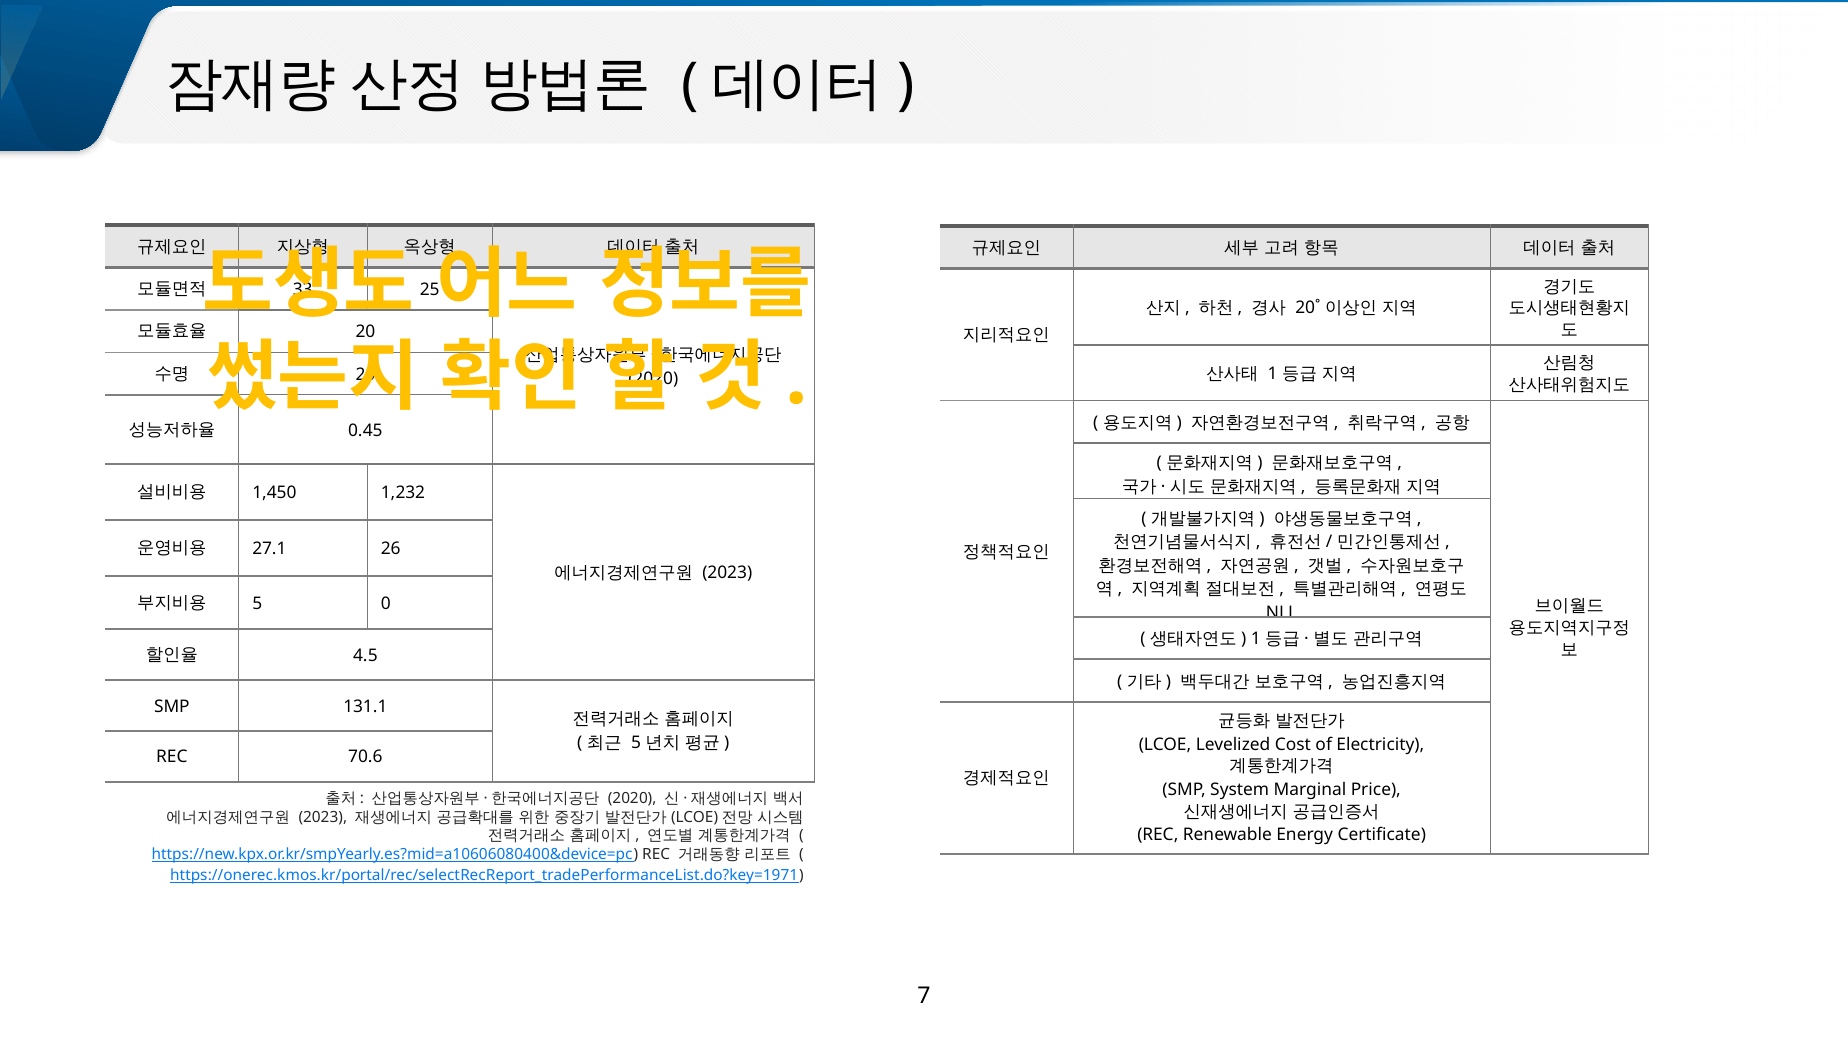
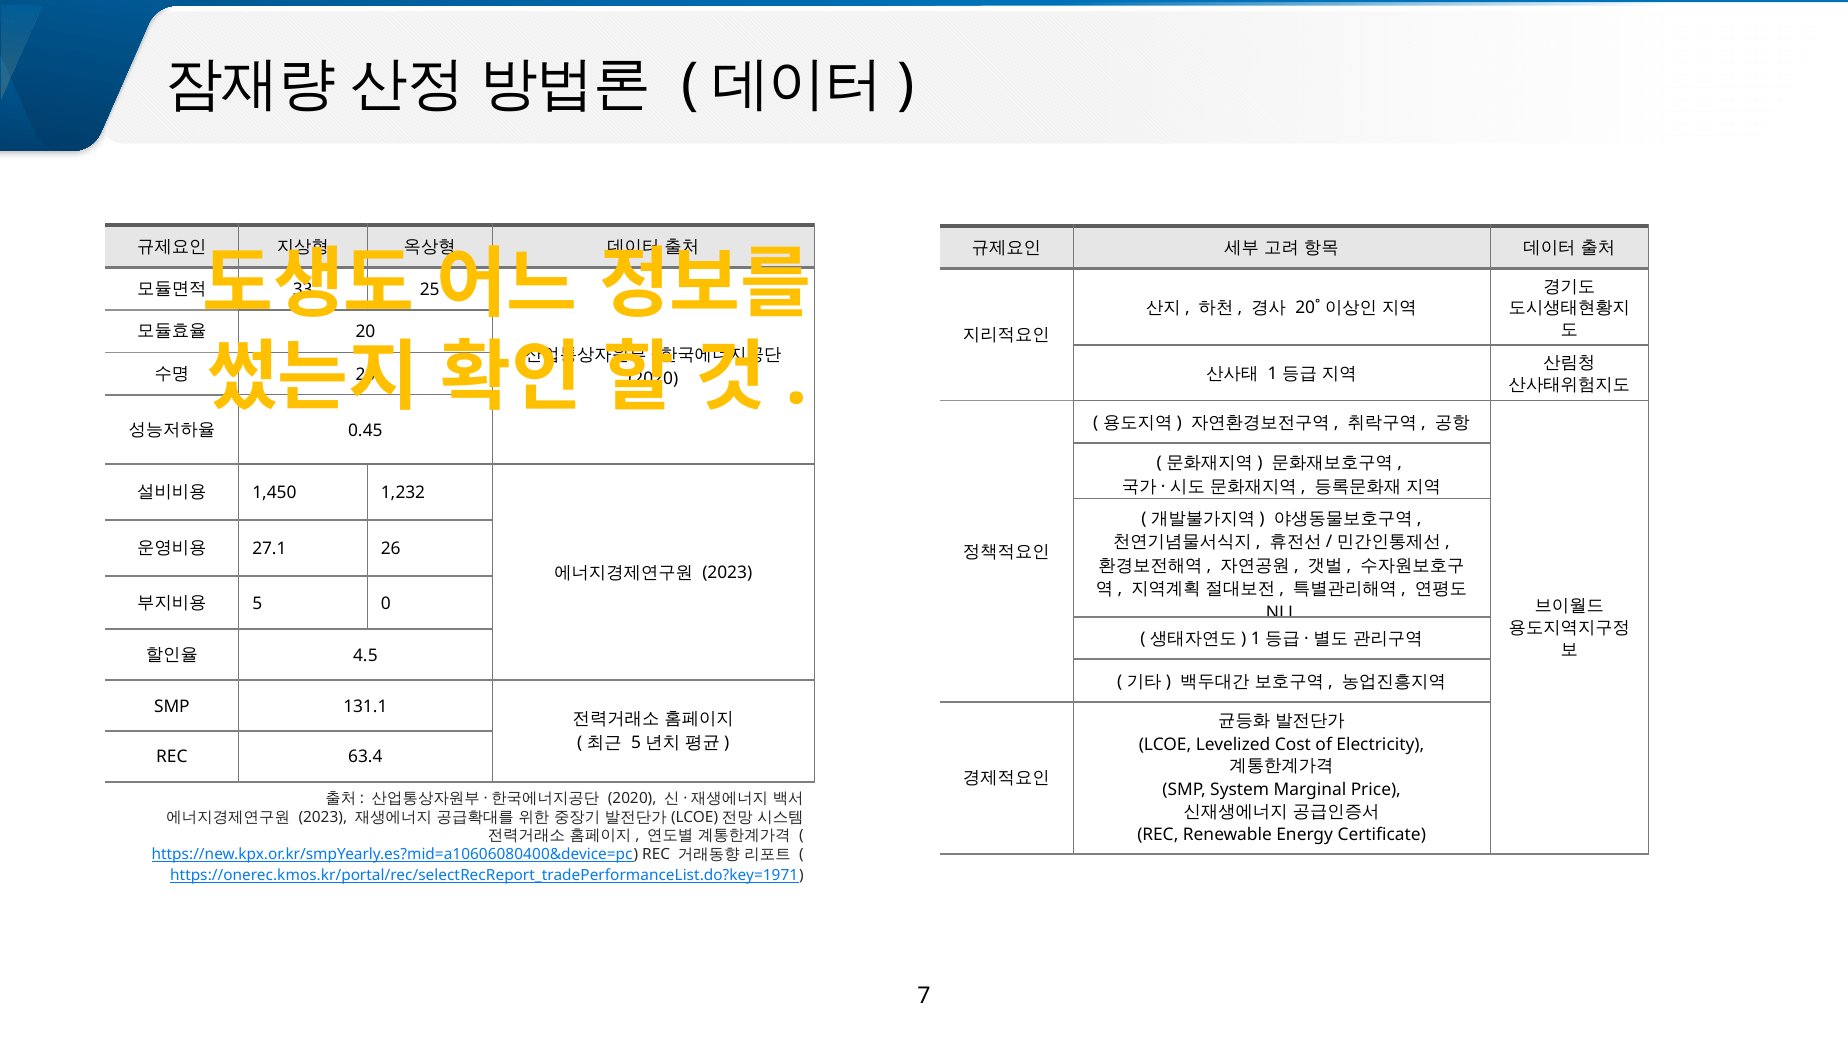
70.6: 70.6 -> 63.4 (365, 757)
